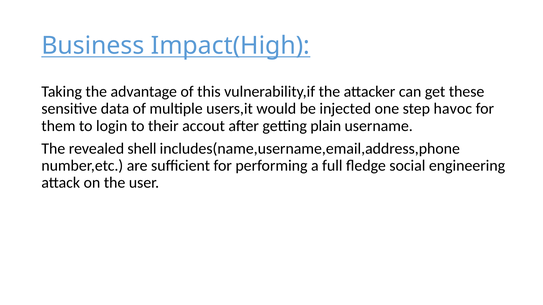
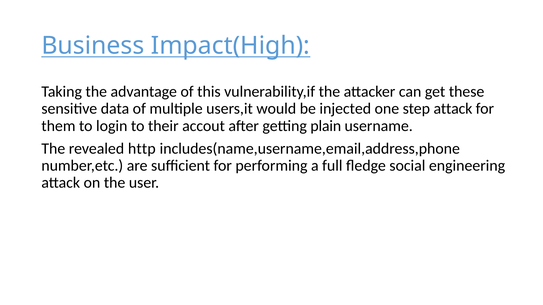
step havoc: havoc -> attack (453, 109)
shell: shell -> http (142, 149)
